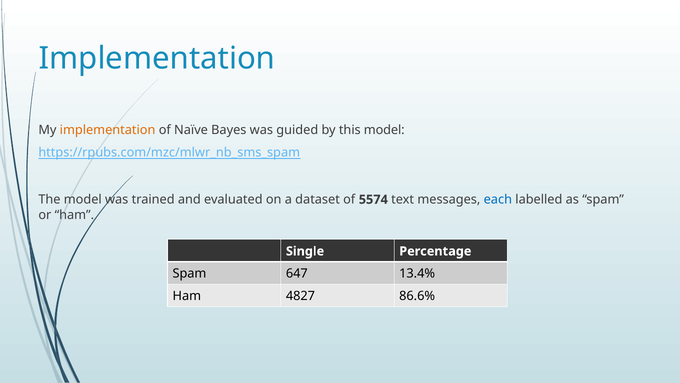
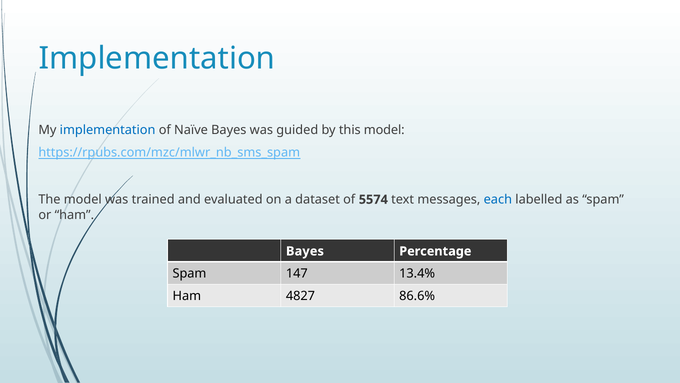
implementation colour: orange -> blue (108, 130)
Single: Single -> Bayes (305, 251)
647: 647 -> 147 (297, 273)
